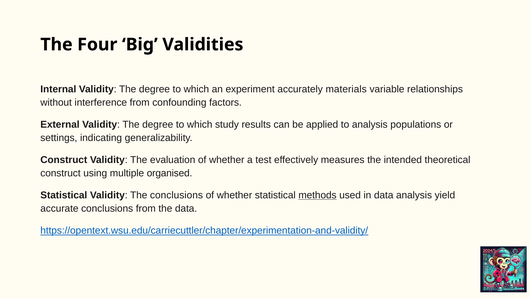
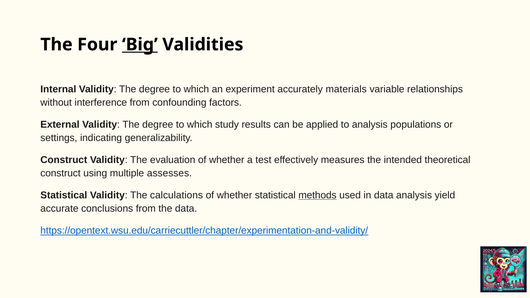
Big underline: none -> present (140, 45)
organised: organised -> assesses (169, 173)
The conclusions: conclusions -> calculations (176, 195)
